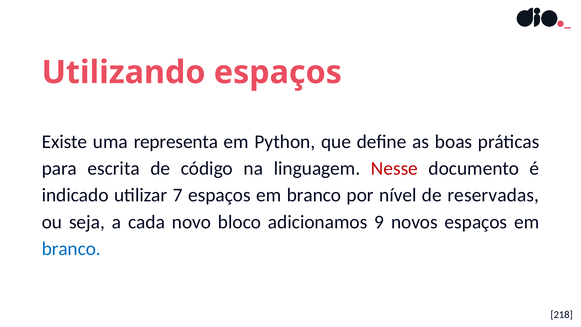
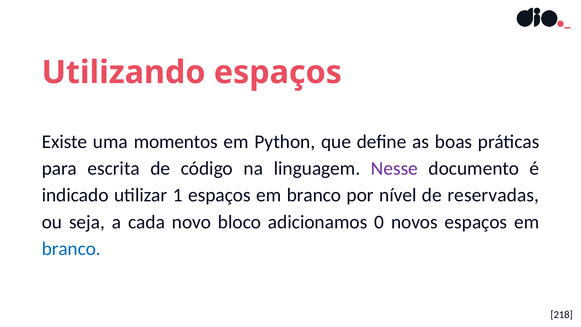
representa: representa -> momentos (176, 142)
Nesse colour: red -> purple (394, 168)
7: 7 -> 1 (178, 195)
9: 9 -> 0 (379, 222)
